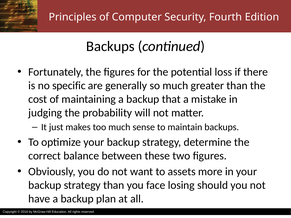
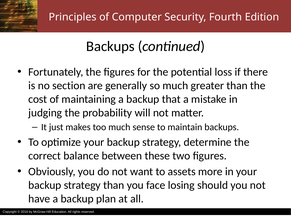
specific: specific -> section (69, 86)
